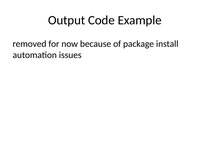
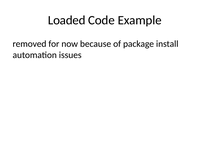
Output: Output -> Loaded (67, 20)
